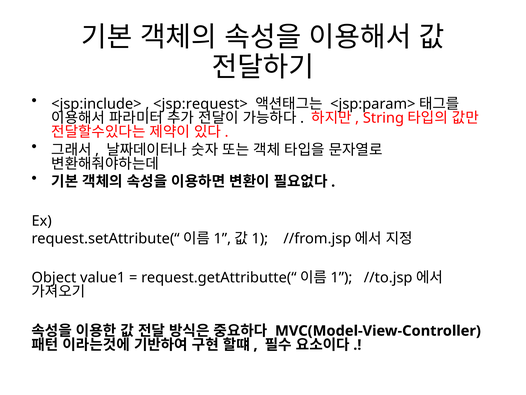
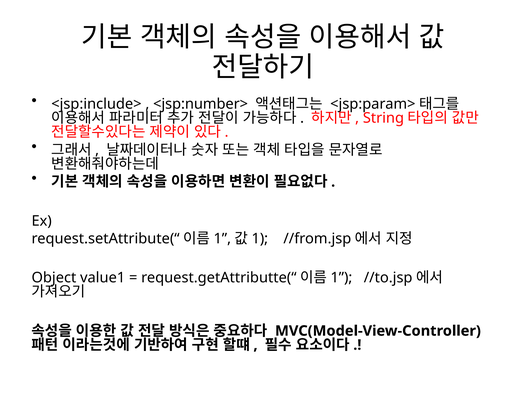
<jsp:request>: <jsp:request> -> <jsp:number> (201, 104)
